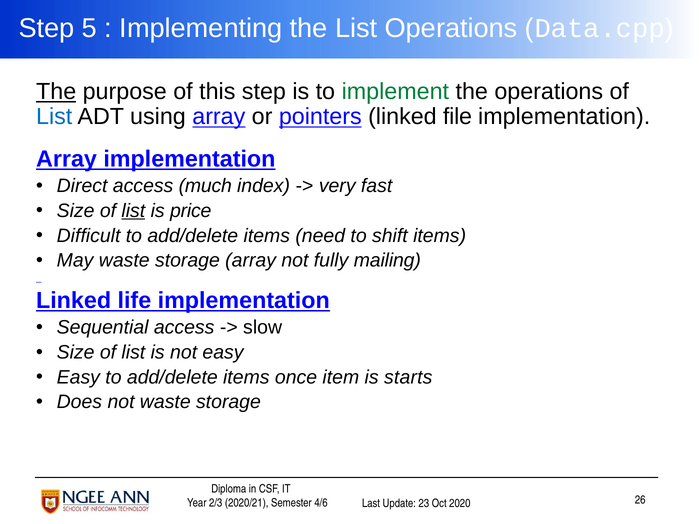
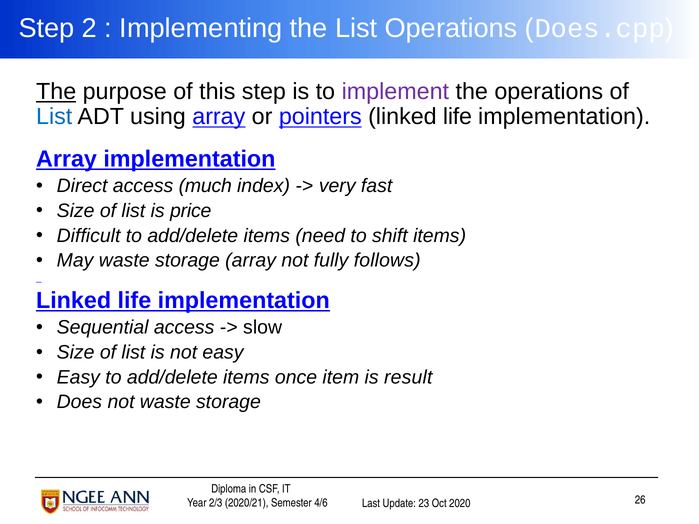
5: 5 -> 2 (89, 28)
Data.cpp: Data.cpp -> Does.cpp (600, 28)
implement colour: green -> purple (395, 92)
pointers linked file: file -> life (458, 117)
list underline: present -> none (133, 211)
mailing: mailing -> follows (387, 261)
starts: starts -> result (408, 377)
